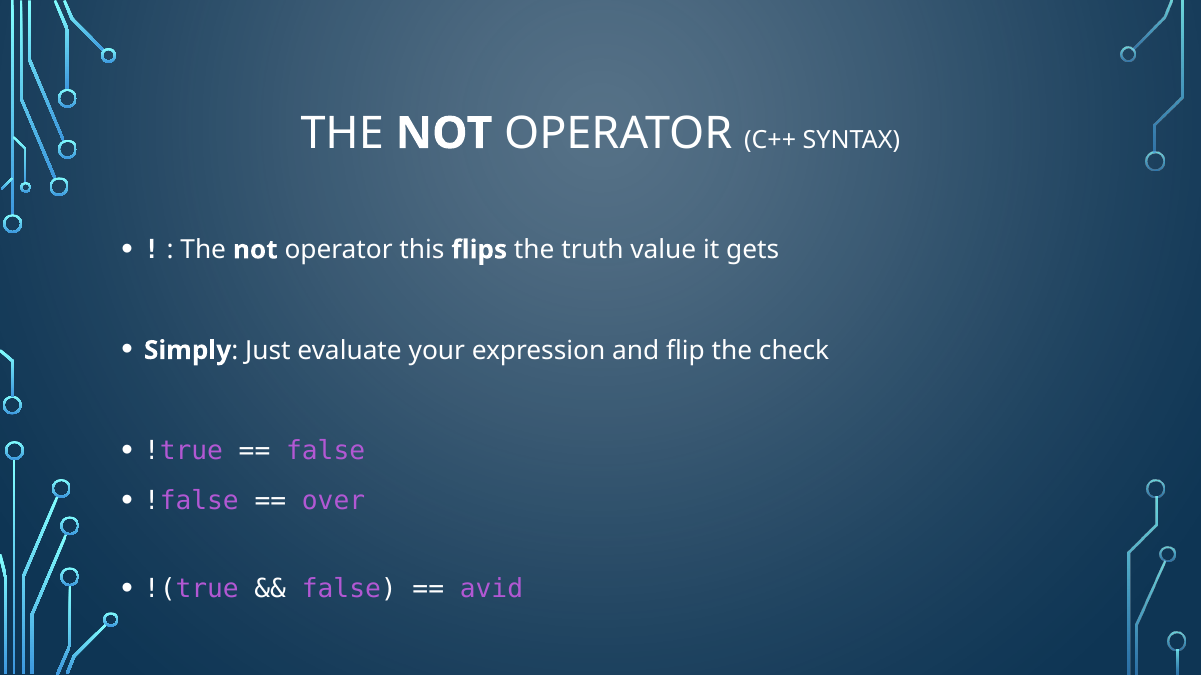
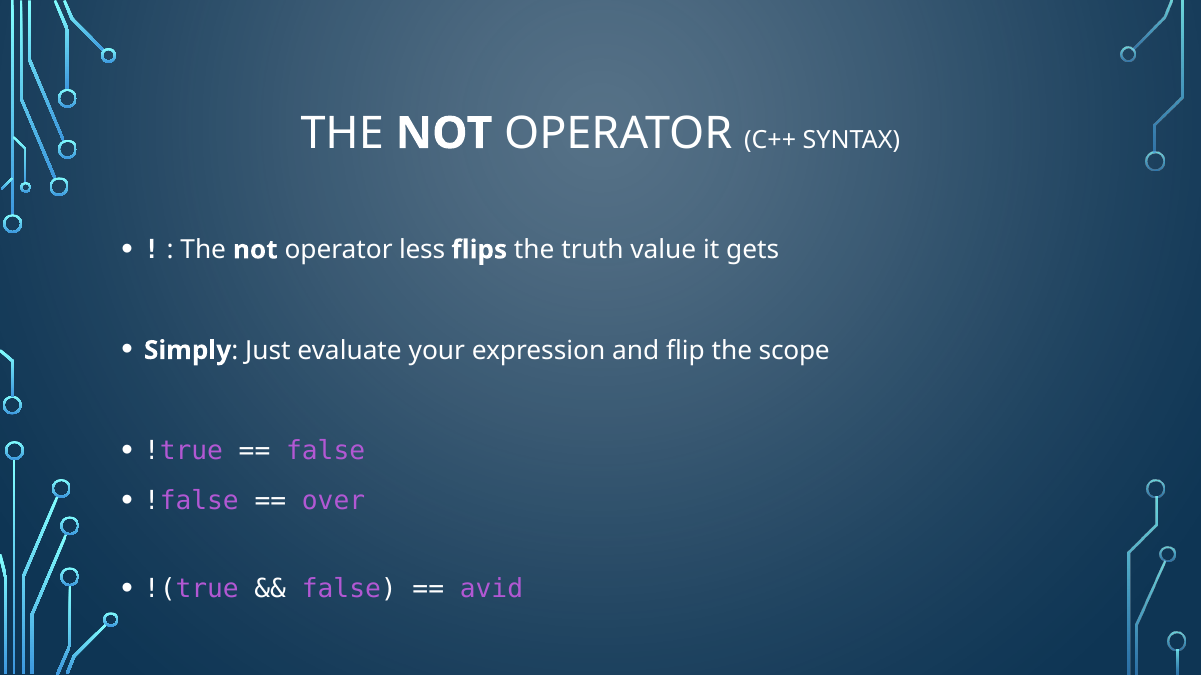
this: this -> less (422, 250)
check: check -> scope (794, 351)
